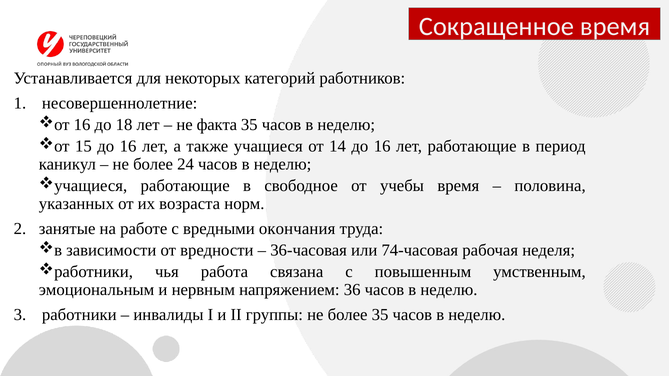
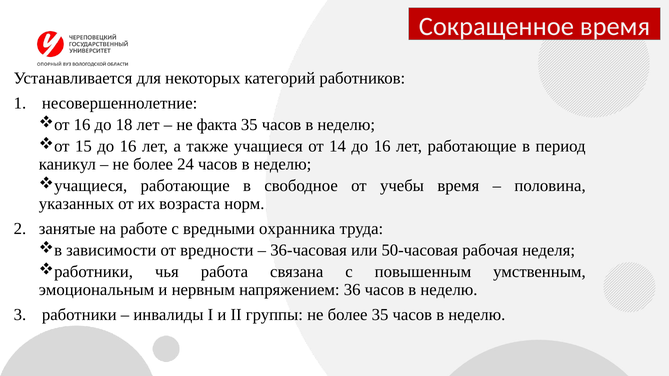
окончания: окончания -> охранника (297, 229)
74-часовая: 74-часовая -> 50-часовая (420, 250)
